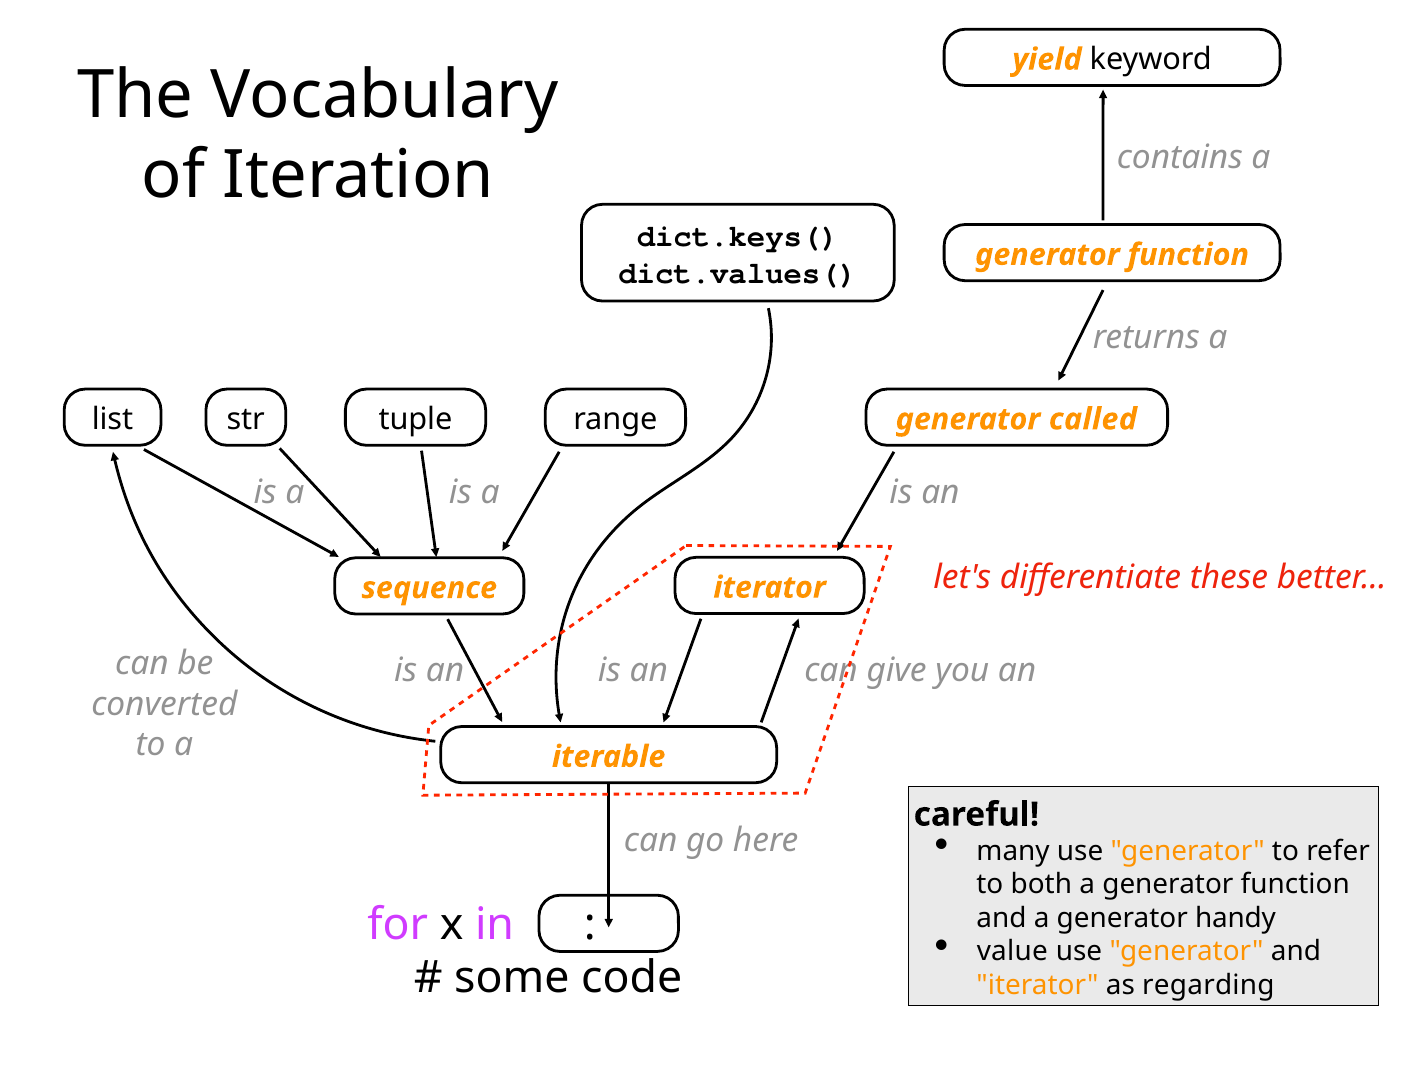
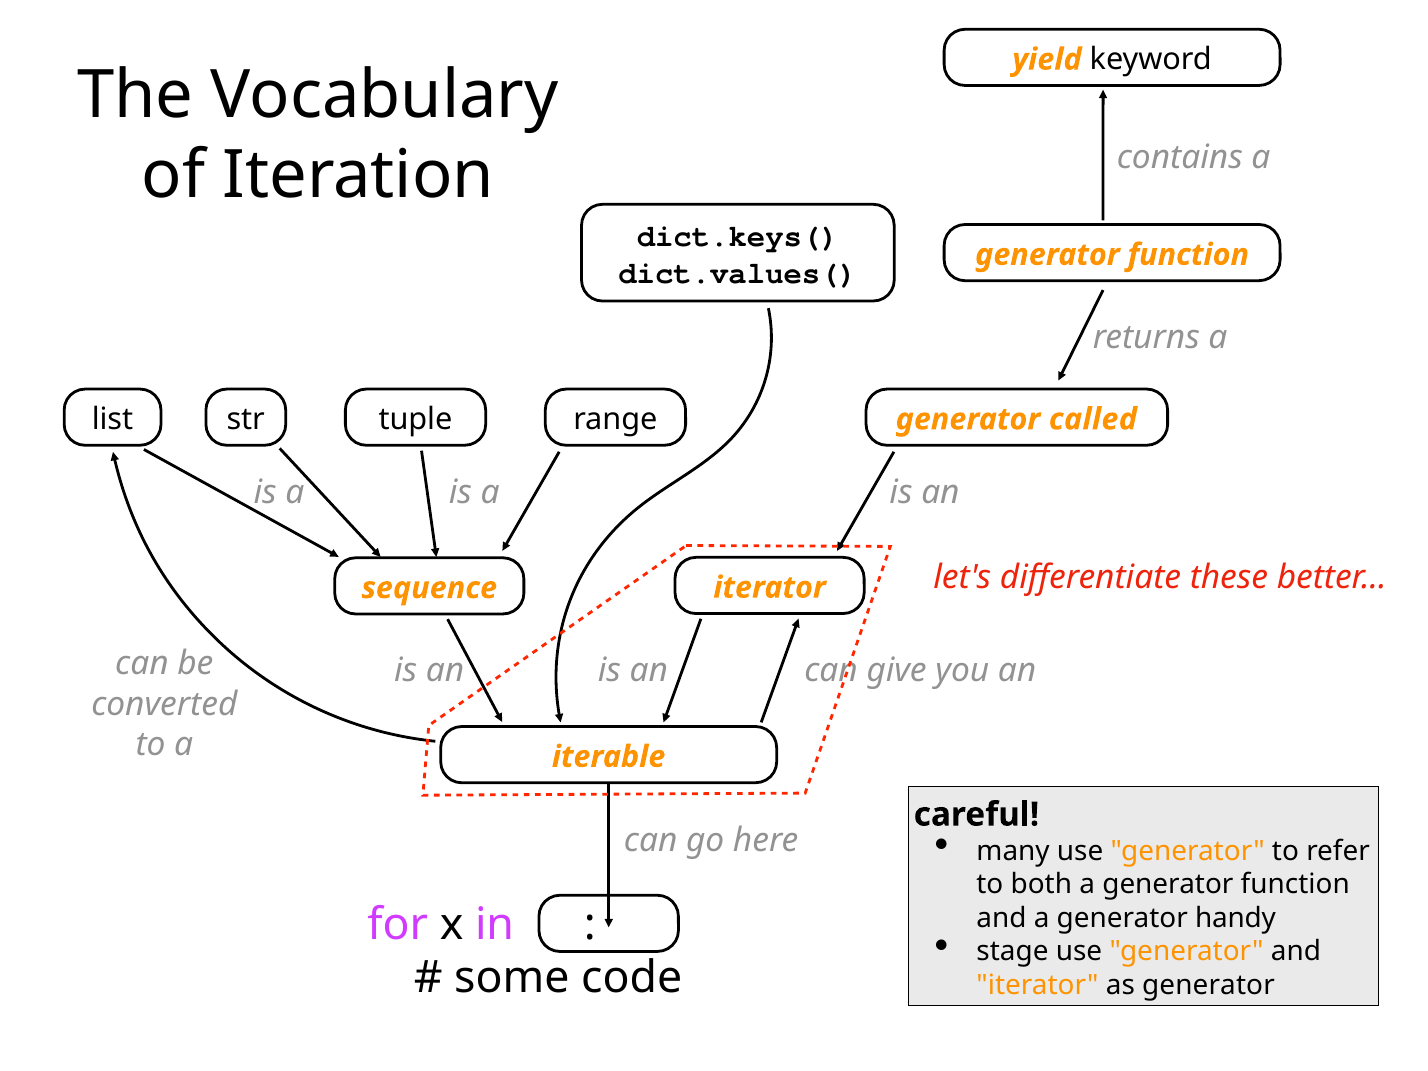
value: value -> stage (1012, 951)
as regarding: regarding -> generator (1208, 985)
